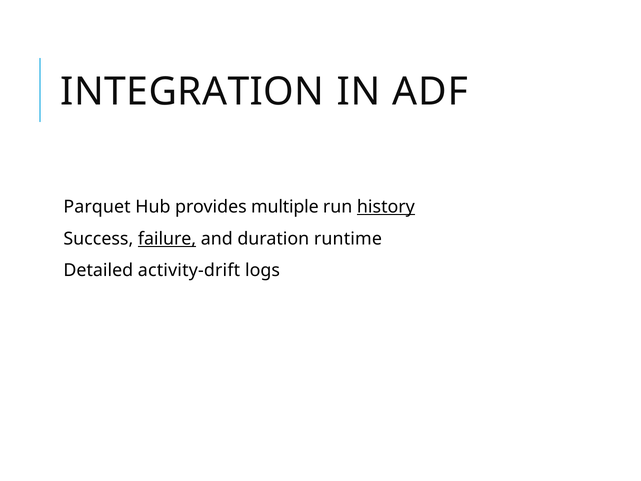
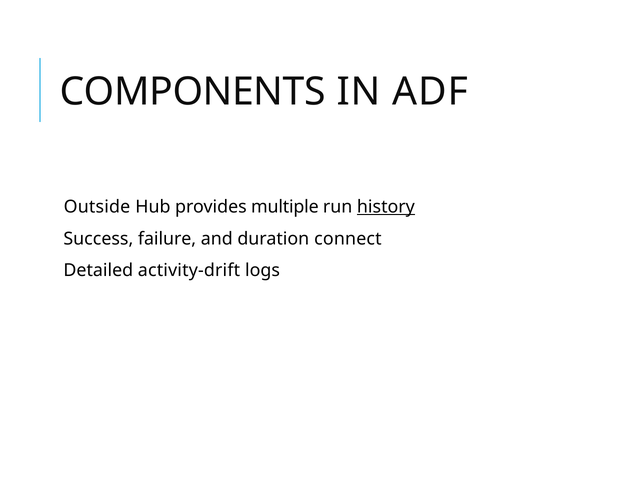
INTEGRATION: INTEGRATION -> COMPONENTS (193, 92)
Parquet: Parquet -> Outside (97, 207)
failure underline: present -> none (167, 239)
runtime: runtime -> connect (348, 239)
